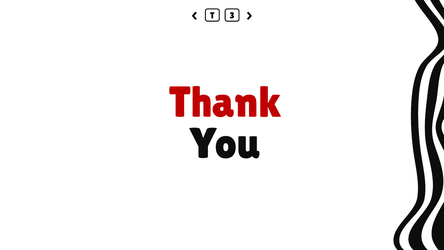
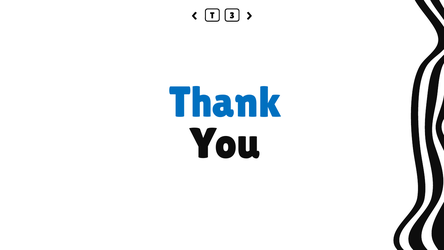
Thank colour: red -> blue (225, 102)
